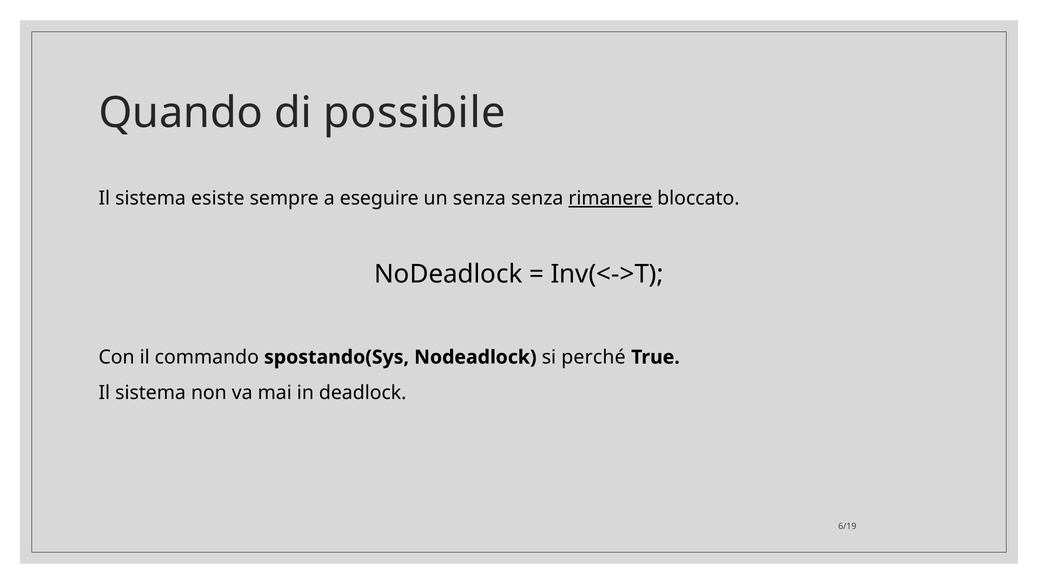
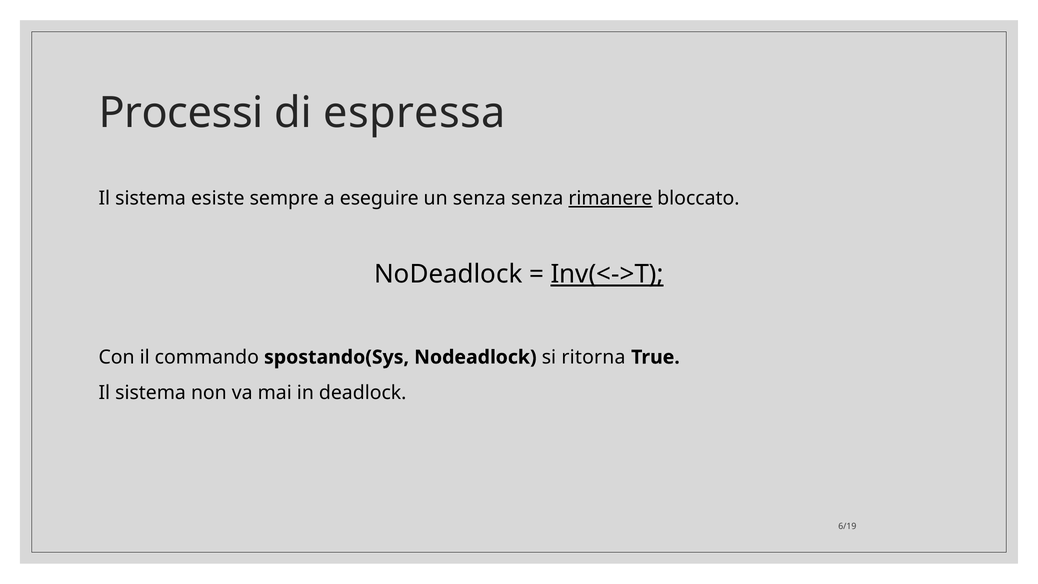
Quando: Quando -> Processi (181, 113)
possibile: possibile -> espressa (414, 113)
Inv(<->T underline: none -> present (607, 274)
perché: perché -> ritorna (593, 357)
